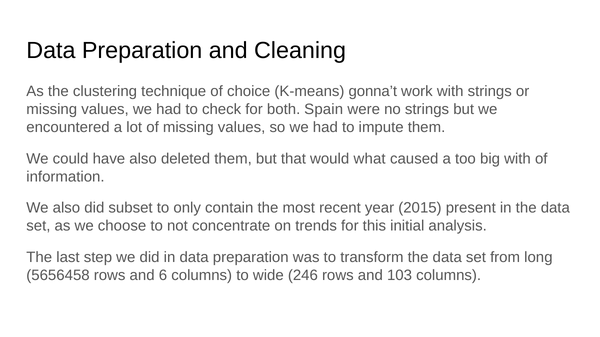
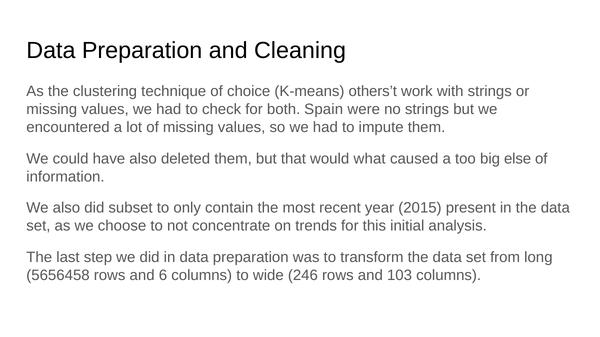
gonna’t: gonna’t -> others’t (373, 92)
big with: with -> else (518, 159)
